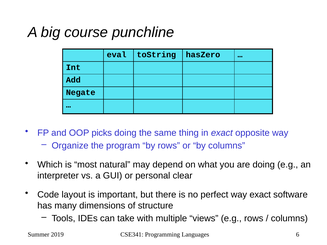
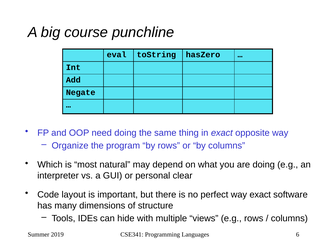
picks: picks -> need (102, 133)
take: take -> hide (126, 219)
